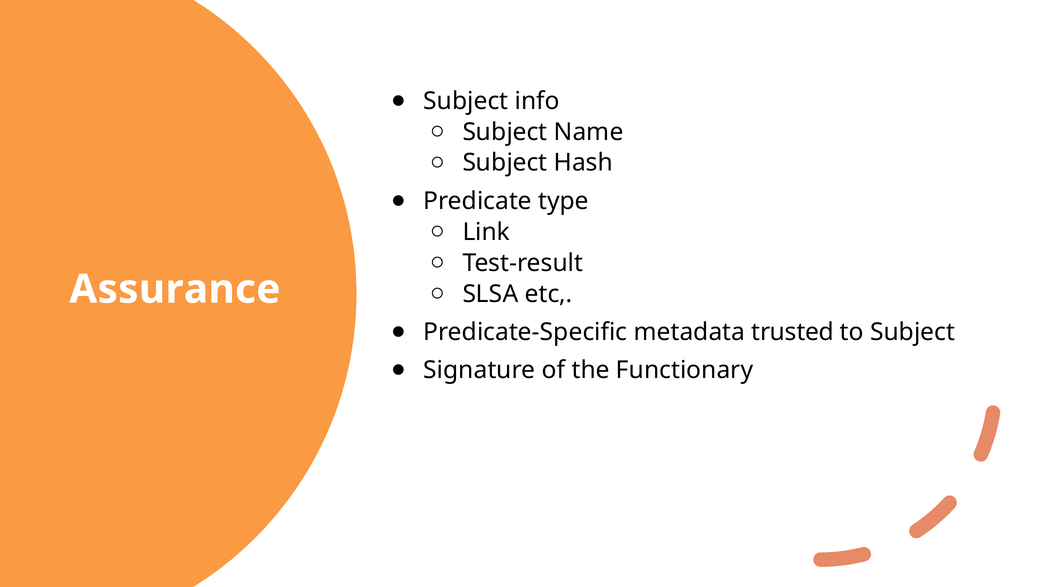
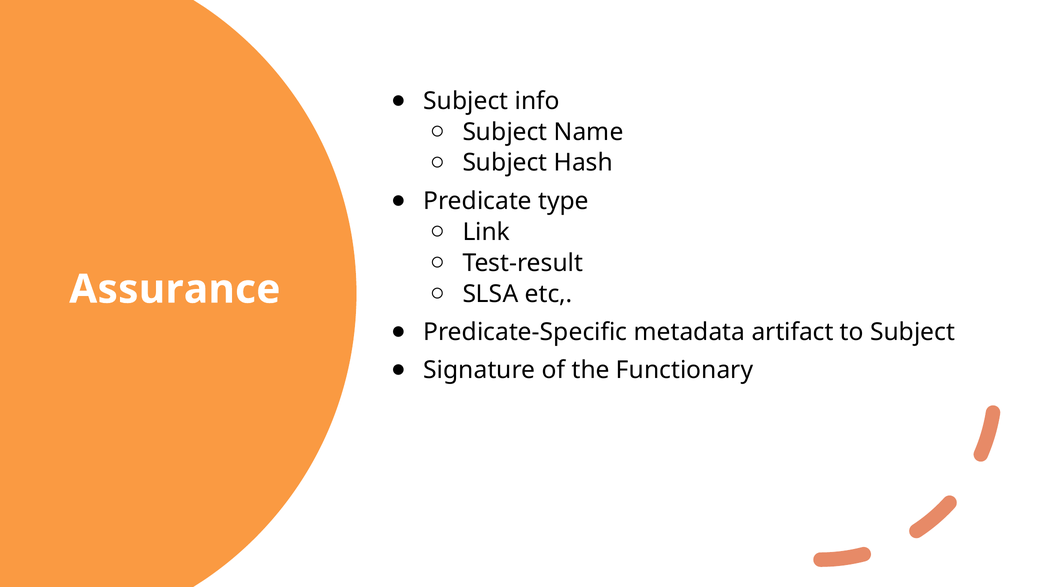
trusted: trusted -> artifact (793, 332)
